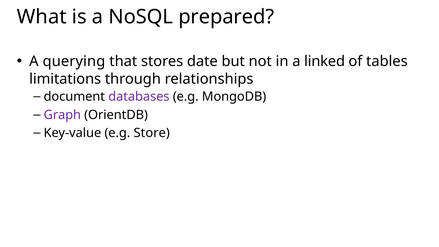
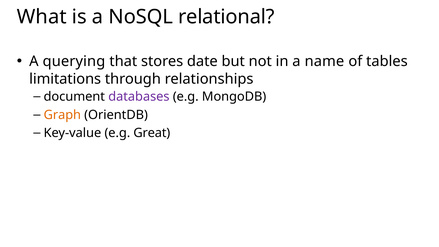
prepared: prepared -> relational (226, 17)
linked: linked -> name (324, 61)
Graph colour: purple -> orange (62, 115)
Store: Store -> Great (152, 133)
